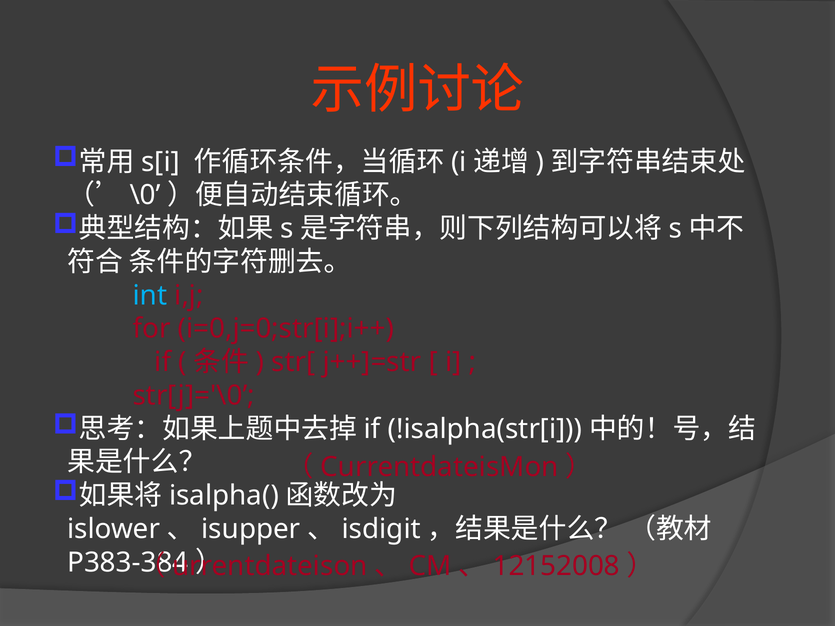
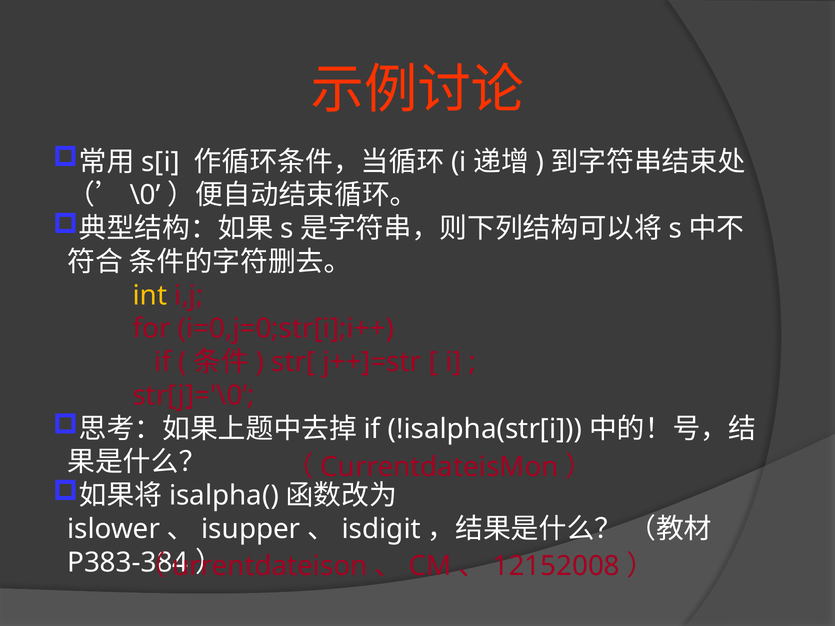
int colour: light blue -> yellow (150, 295)
